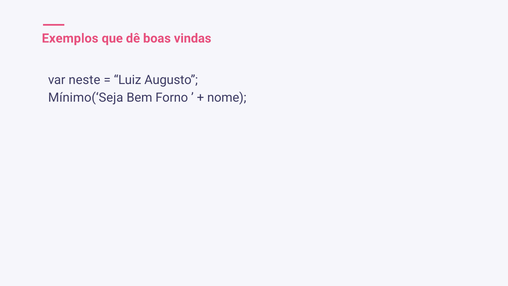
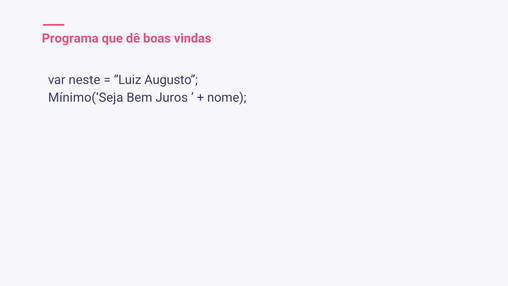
Exemplos: Exemplos -> Programa (70, 38)
Forno: Forno -> Juros (172, 97)
